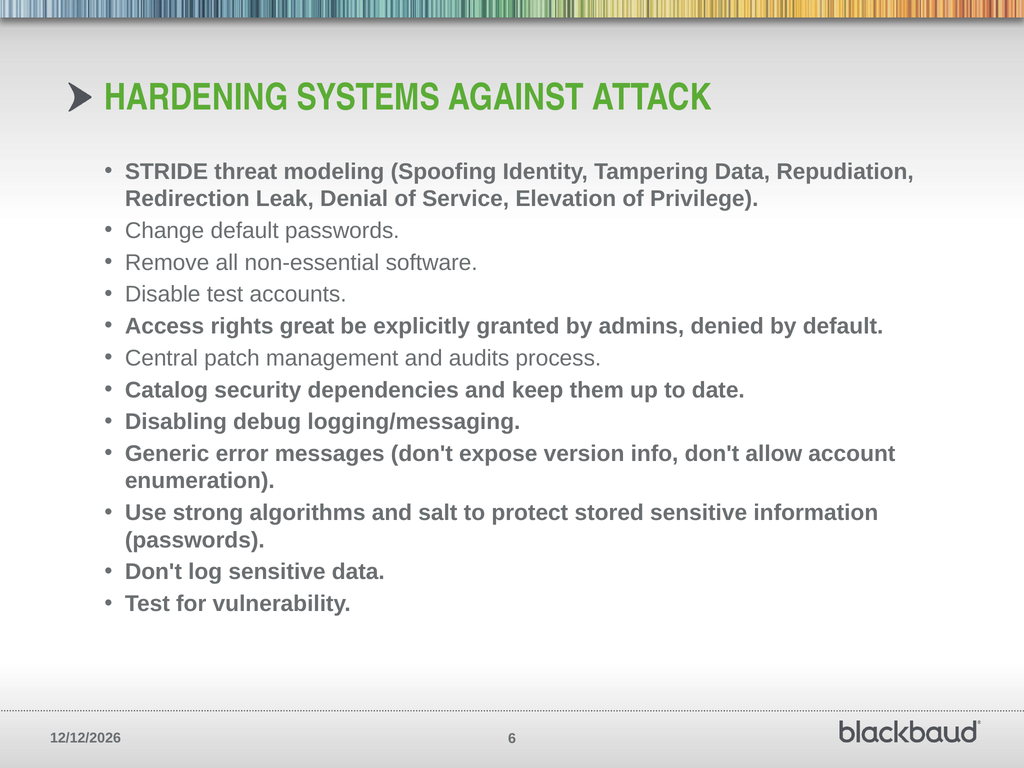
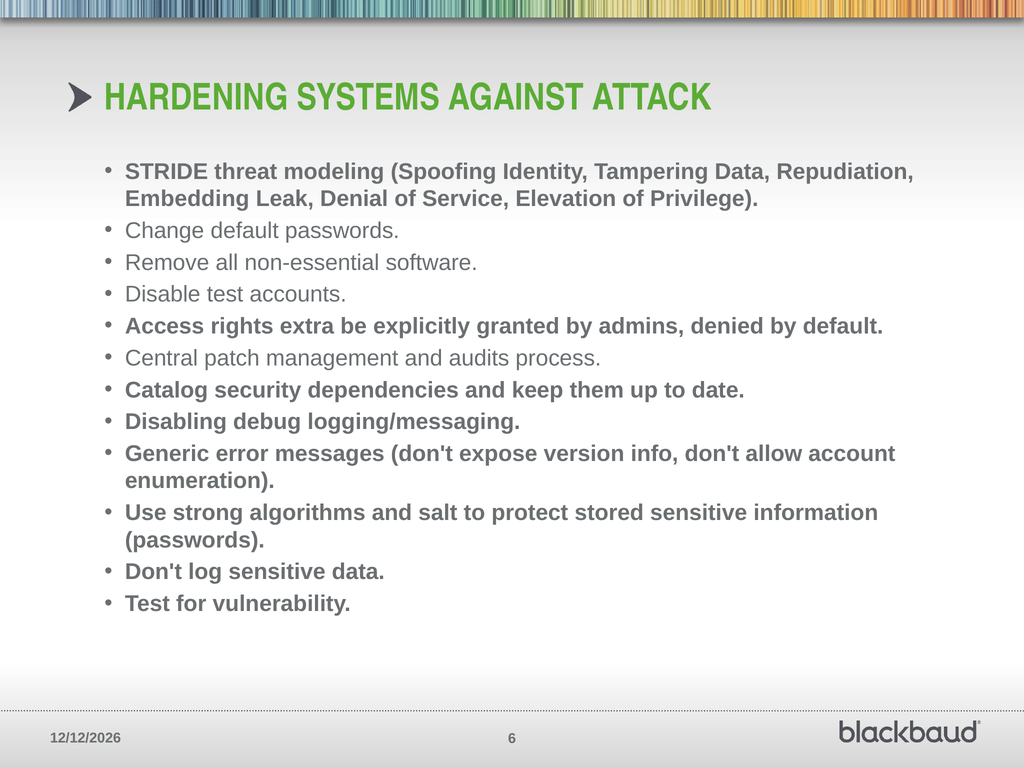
Redirection: Redirection -> Embedding (187, 199)
great: great -> extra (307, 326)
